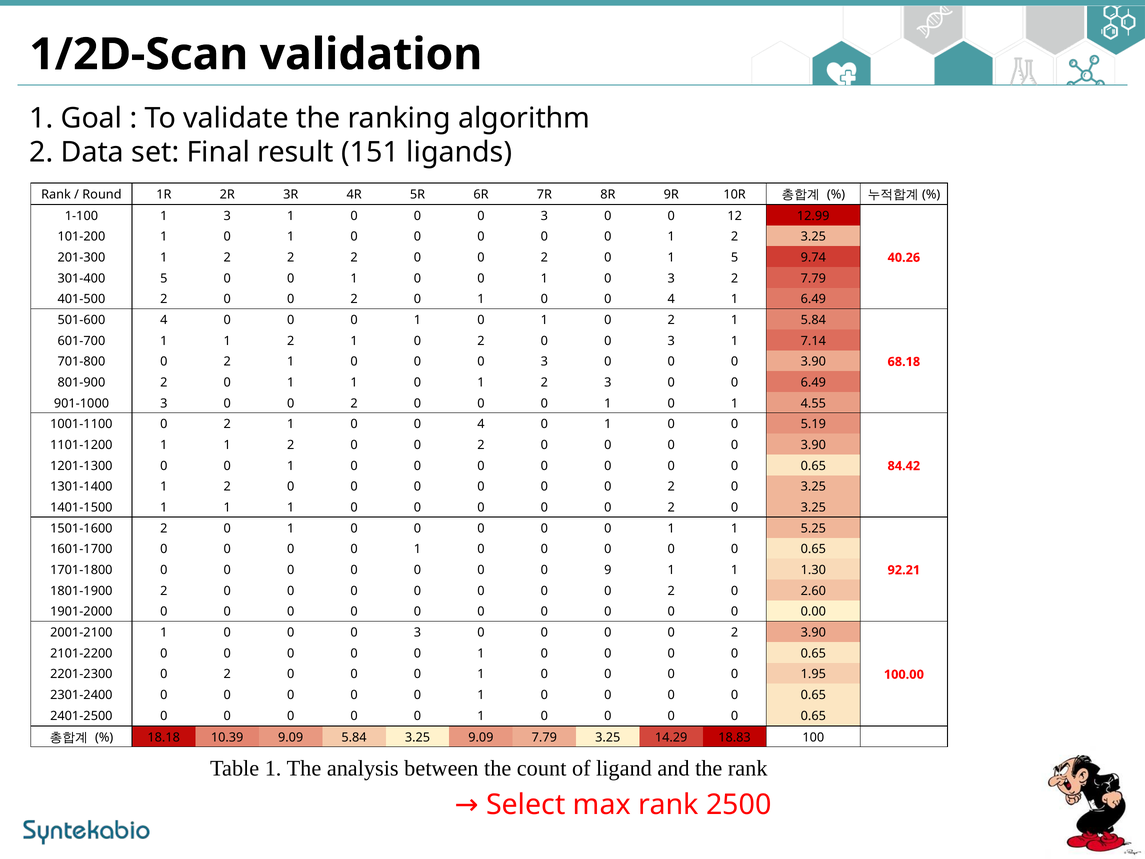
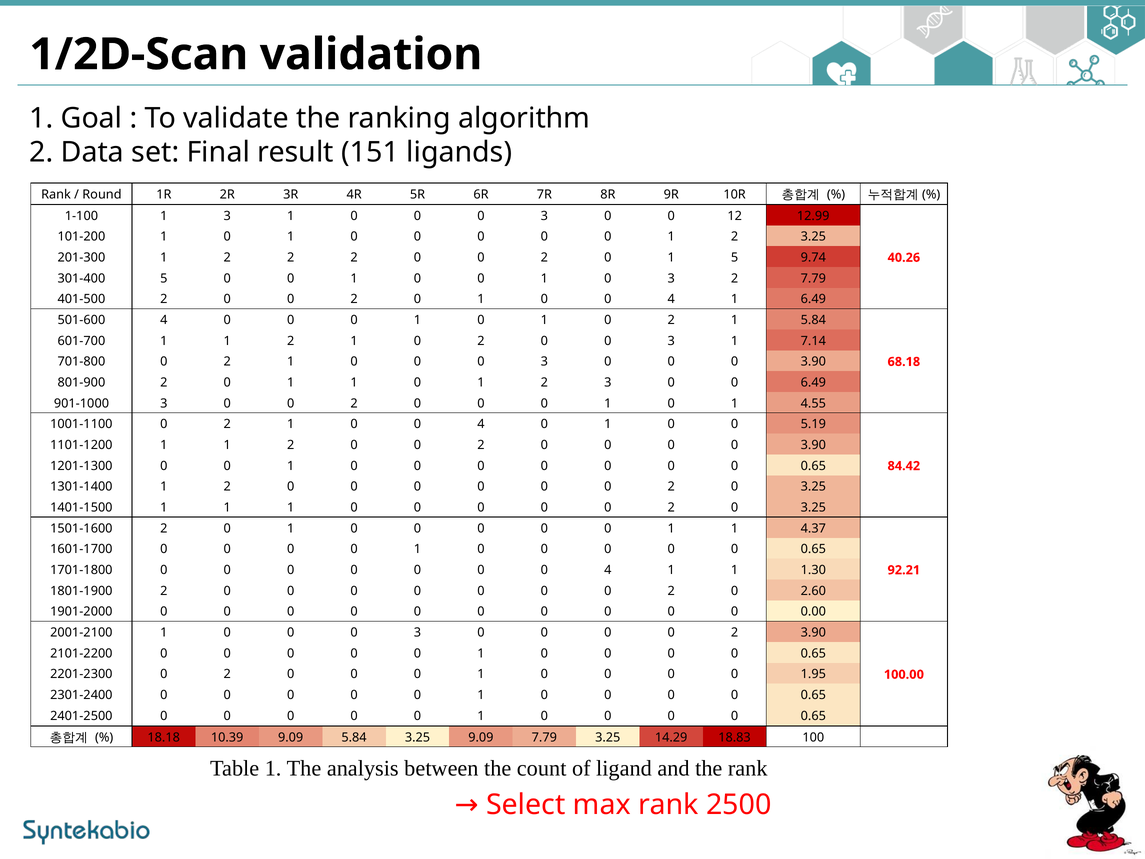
5.25: 5.25 -> 4.37 (813, 528)
0 0 0 9: 9 -> 4 (608, 570)
